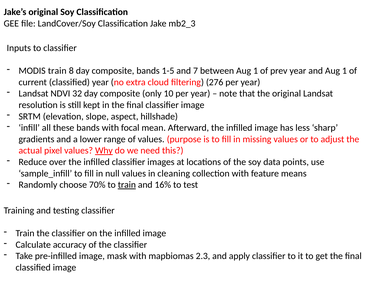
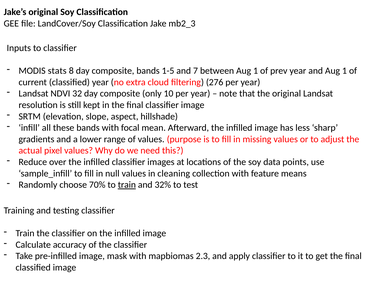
MODIS train: train -> stats (57, 71)
Why underline: present -> none (104, 151)
16%: 16% -> 32% (163, 185)
